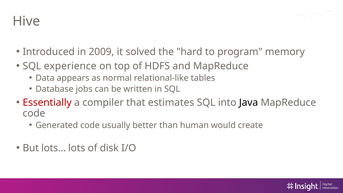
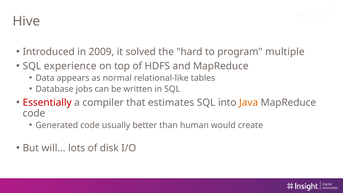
memory: memory -> multiple (285, 52)
Java colour: black -> orange (249, 103)
lots…: lots… -> will… (53, 148)
